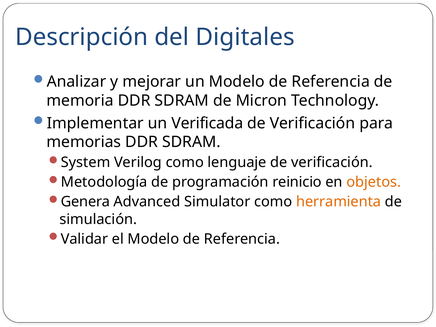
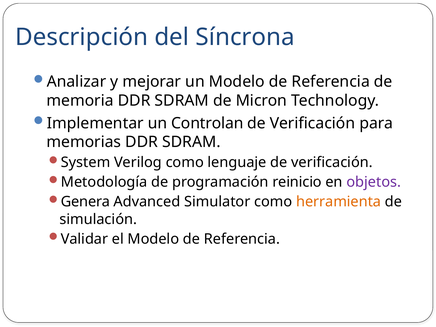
Digitales: Digitales -> Síncrona (245, 37)
Verificada: Verificada -> Controlan (207, 123)
objetos colour: orange -> purple (374, 182)
